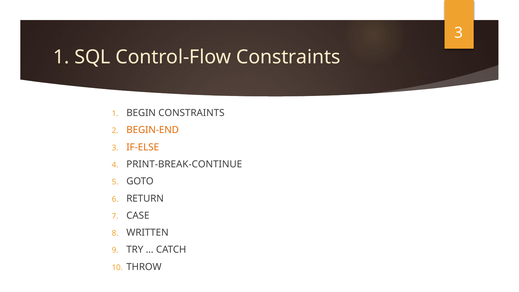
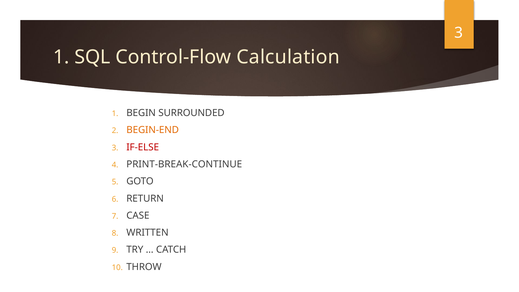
Control-Flow Constraints: Constraints -> Calculation (288, 57)
BEGIN CONSTRAINTS: CONSTRAINTS -> SURROUNDED (191, 113)
IF-ELSE colour: orange -> red (143, 147)
